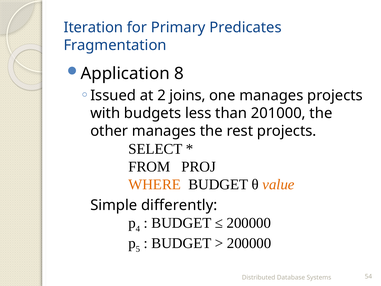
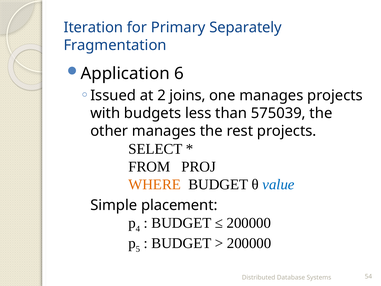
Predicates: Predicates -> Separately (246, 27)
8: 8 -> 6 (179, 74)
201000: 201000 -> 575039 (278, 113)
value colour: orange -> blue (278, 184)
differently: differently -> placement (179, 205)
